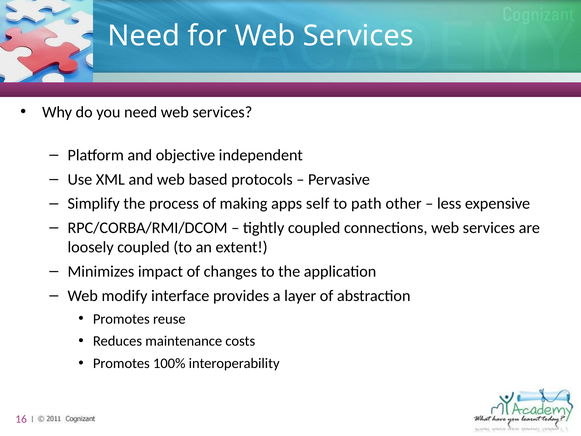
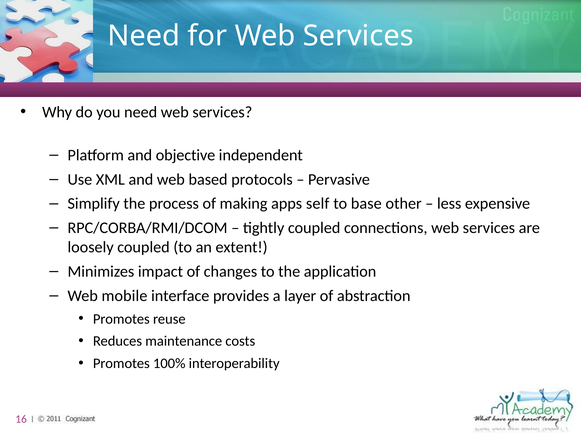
path: path -> base (366, 204)
modify: modify -> mobile (124, 296)
